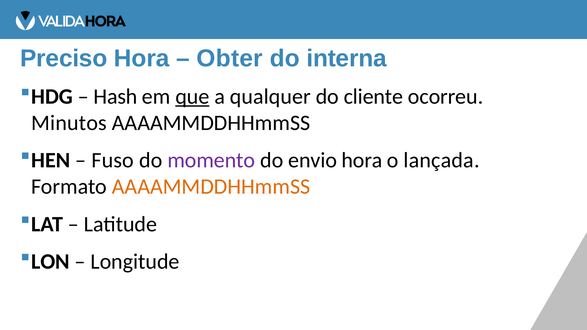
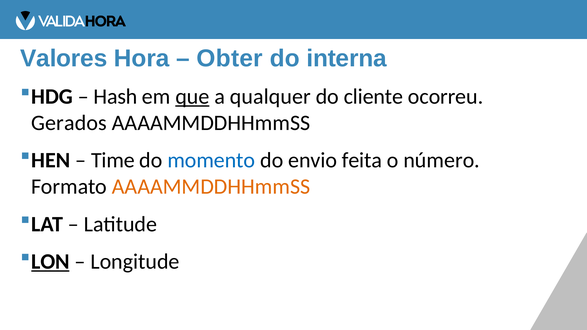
Preciso: Preciso -> Valores (64, 58)
Minutos: Minutos -> Gerados (69, 123)
Fuso: Fuso -> Time (113, 160)
momento colour: purple -> blue (211, 160)
envio hora: hora -> feita (362, 160)
lançada: lançada -> número (442, 160)
LON underline: none -> present (50, 262)
